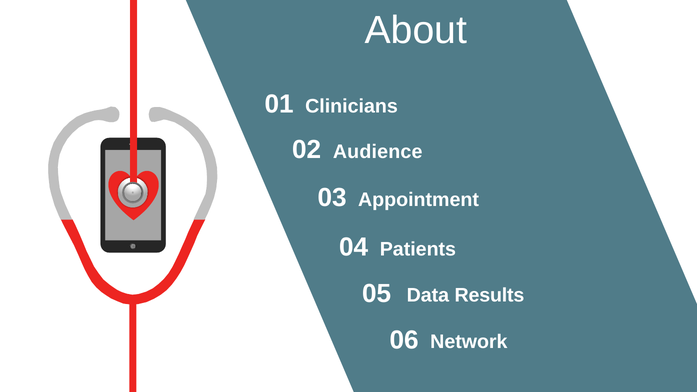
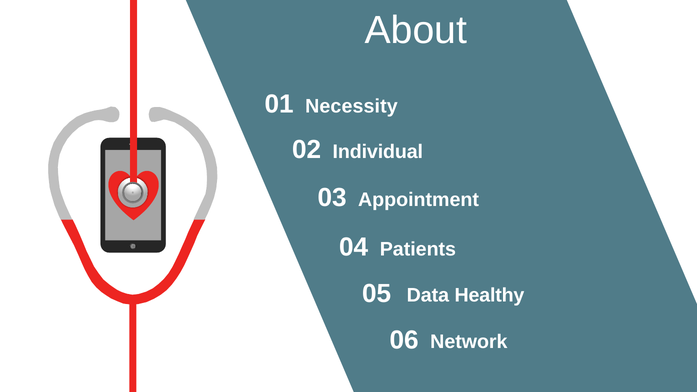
Clinicians: Clinicians -> Necessity (351, 106)
Audience: Audience -> Individual (378, 152)
Results: Results -> Healthy (489, 295)
